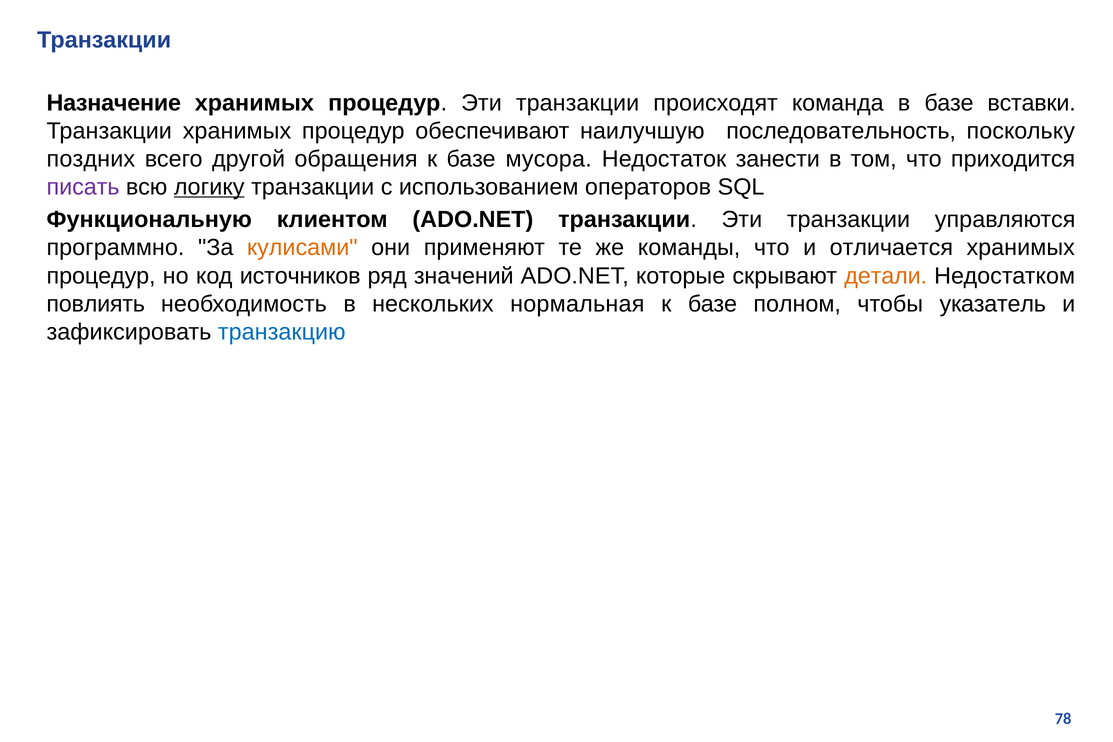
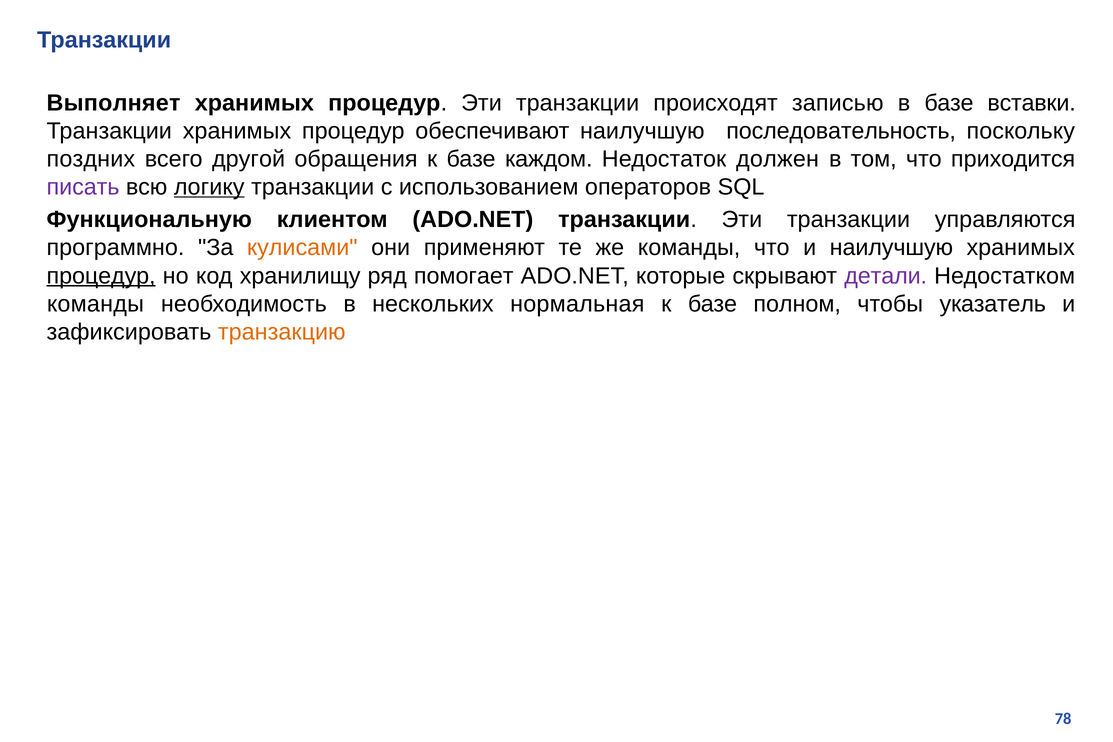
Назначение: Назначение -> Выполняет (114, 103)
команда: команда -> записью (838, 103)
мусора: мусора -> каждом (549, 159)
занести: занести -> должен (778, 159)
и отличается: отличается -> наилучшую (891, 248)
процедур underline: none -> present (101, 276)
источников: источников -> хранилищу (300, 276)
значений: значений -> помогает (464, 276)
детали colour: orange -> purple (886, 276)
повлиять: повлиять -> команды (95, 304)
транзакцию colour: blue -> orange (282, 332)
